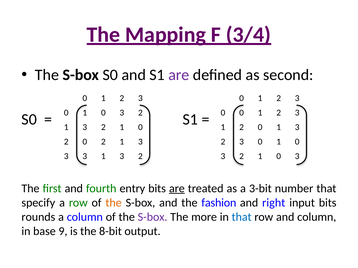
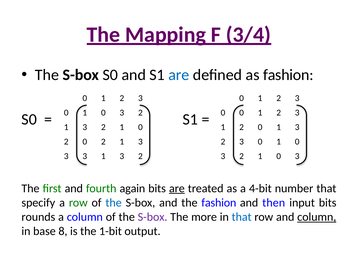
are colour: purple -> blue (179, 75)
as second: second -> fashion (288, 75)
entry: entry -> again (132, 189)
3-bit: 3-bit -> 4-bit (260, 189)
the colour: orange -> blue (114, 203)
right: right -> then (274, 203)
column underline: none -> present (317, 217)
9: 9 -> 8 (63, 232)
8-bit: 8-bit -> 1-bit (110, 232)
